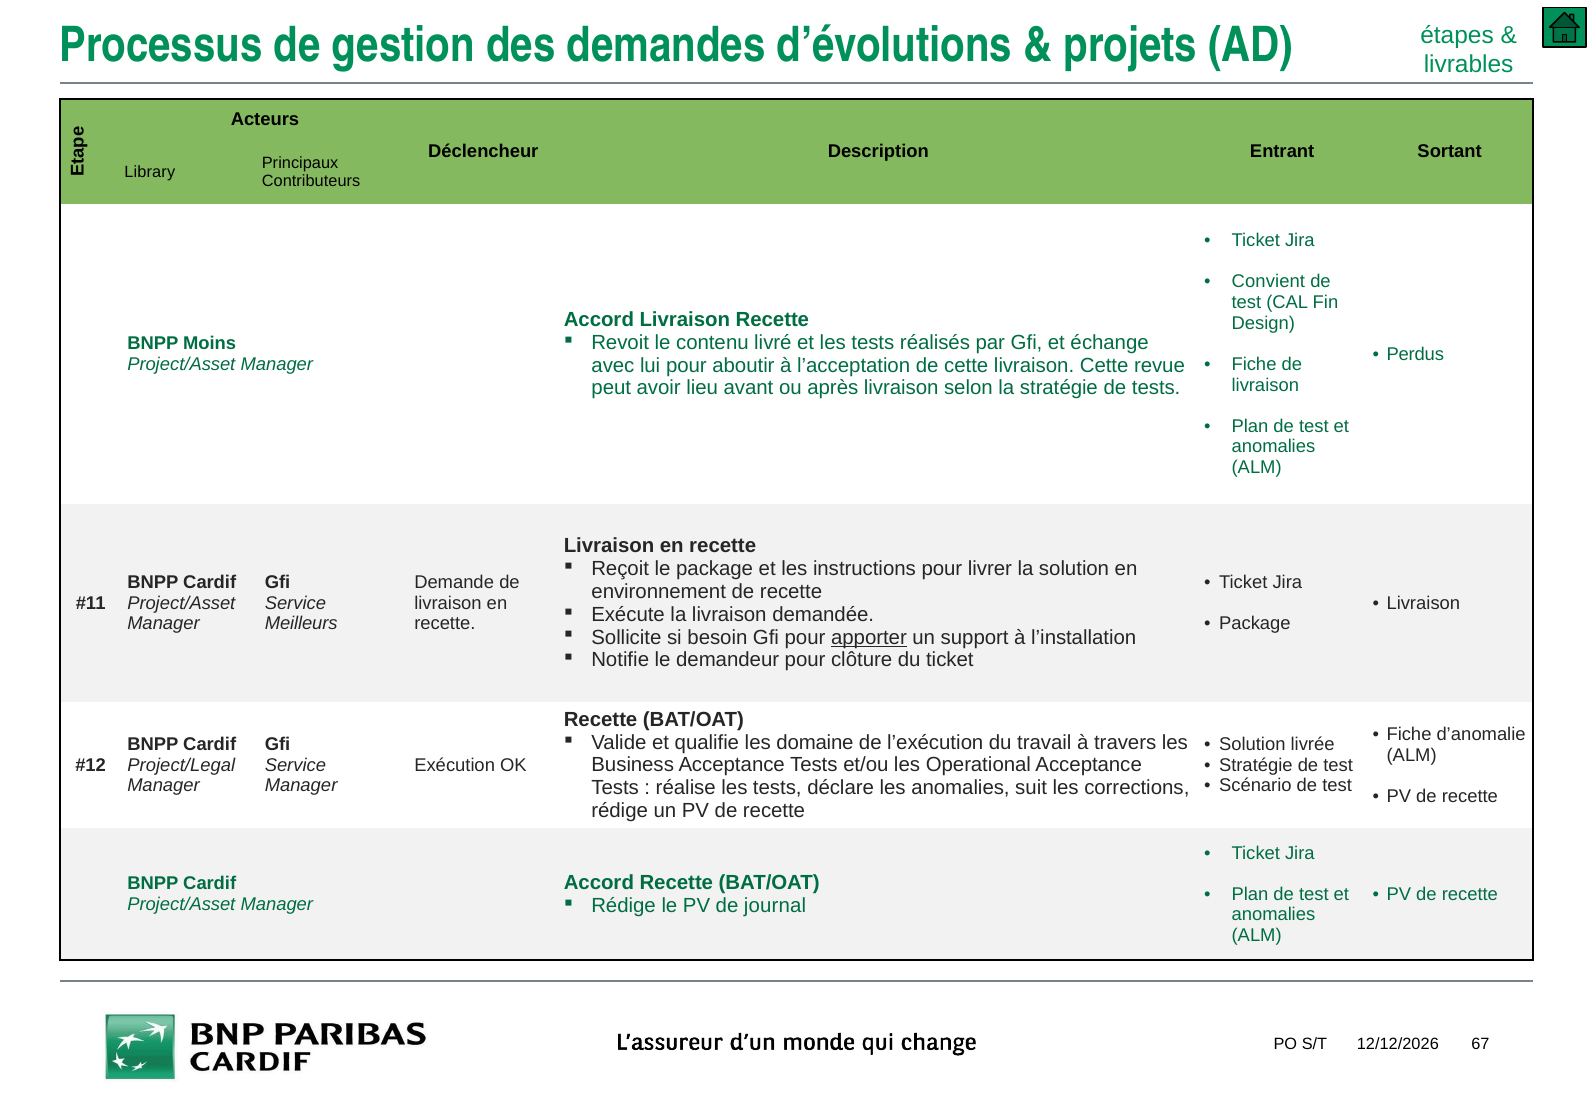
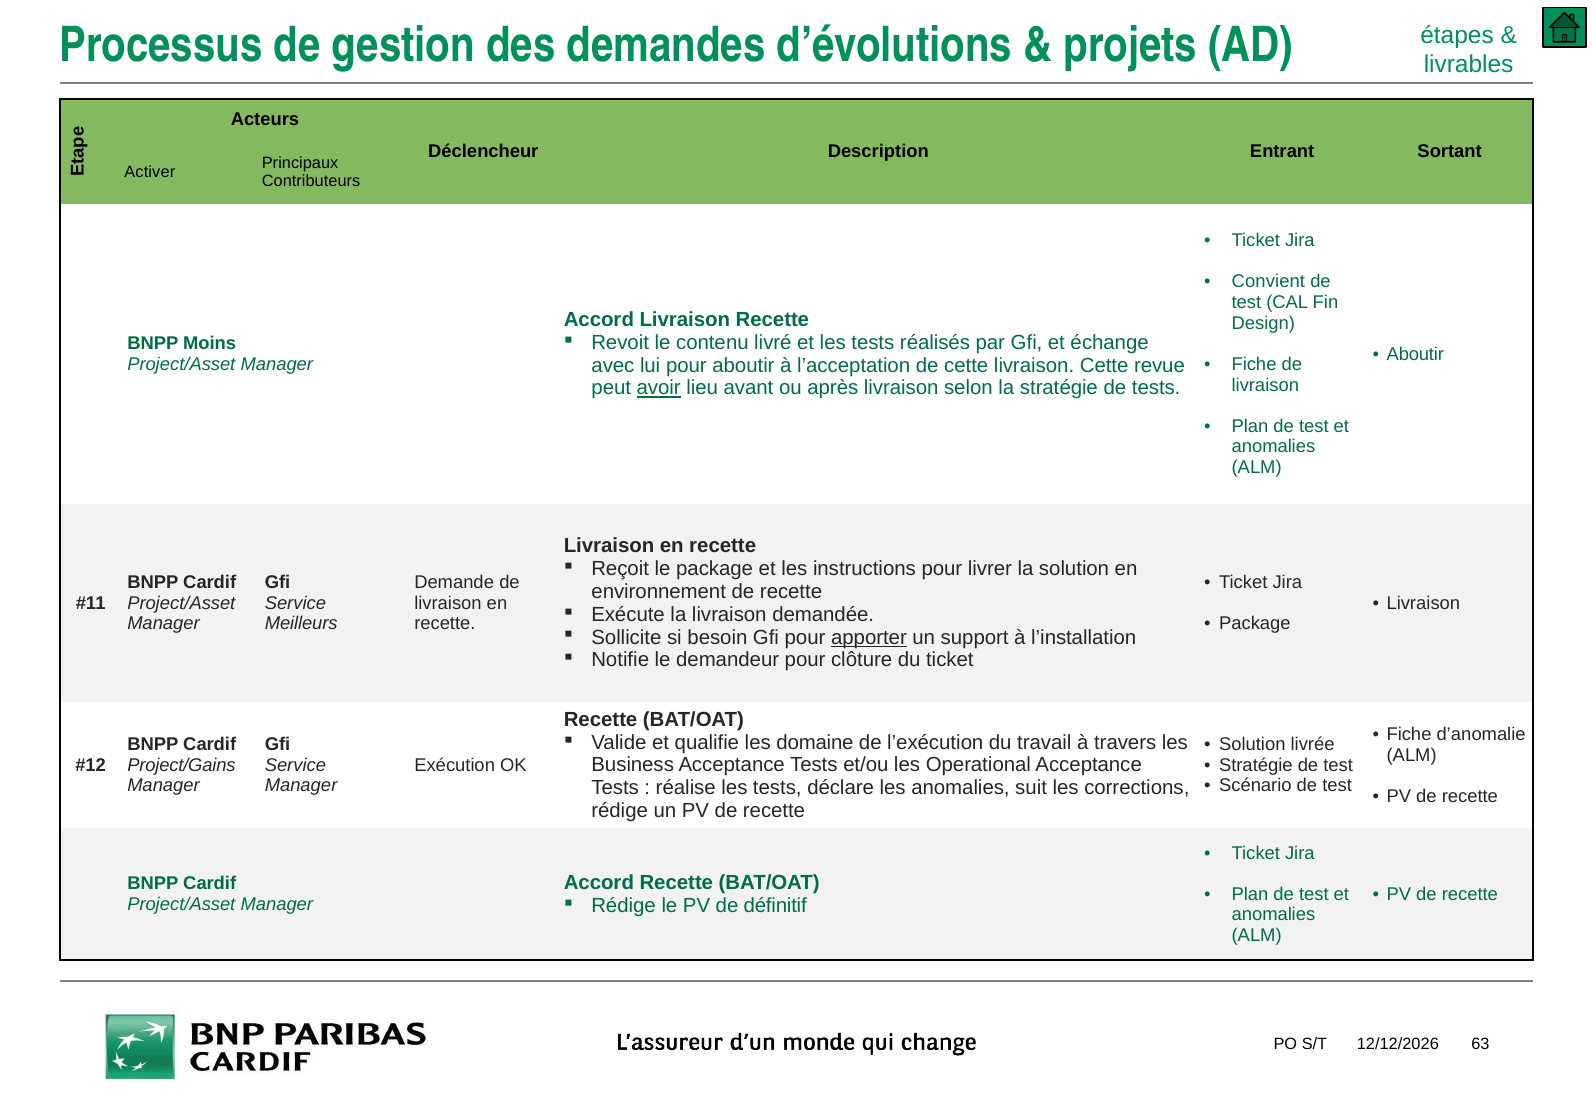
Library: Library -> Activer (150, 172)
Perdus: Perdus -> Aboutir (1415, 354)
avoir underline: none -> present (659, 388)
Project/Legal: Project/Legal -> Project/Gains (181, 765)
journal: journal -> définitif (775, 905)
67: 67 -> 63 (1480, 1044)
